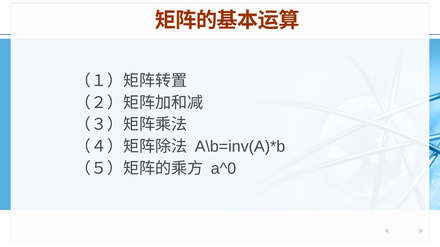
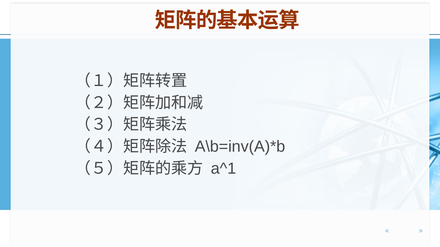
a^0: a^0 -> a^1 (224, 169)
